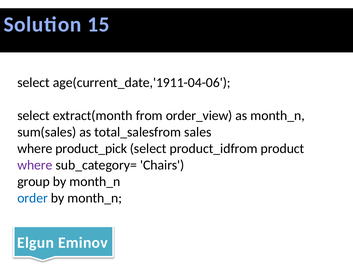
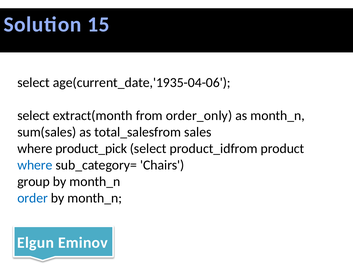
age(current_date,'1911-04-06: age(current_date,'1911-04-06 -> age(current_date,'1935-04-06 (142, 83)
order_view: order_view -> order_only (199, 116)
where colour: purple -> blue (35, 165)
